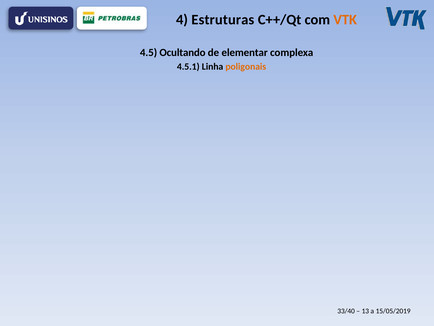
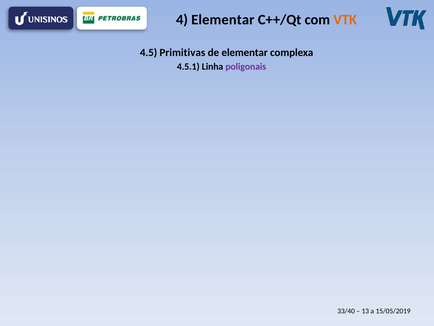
4 Estruturas: Estruturas -> Elementar (223, 20)
Ocultando: Ocultando -> Primitivas (182, 53)
poligonais colour: orange -> purple (246, 66)
